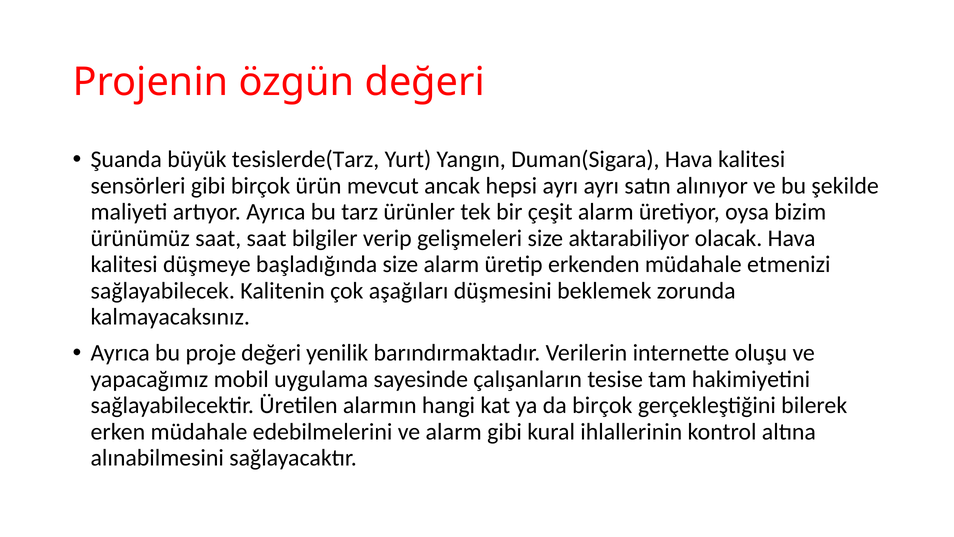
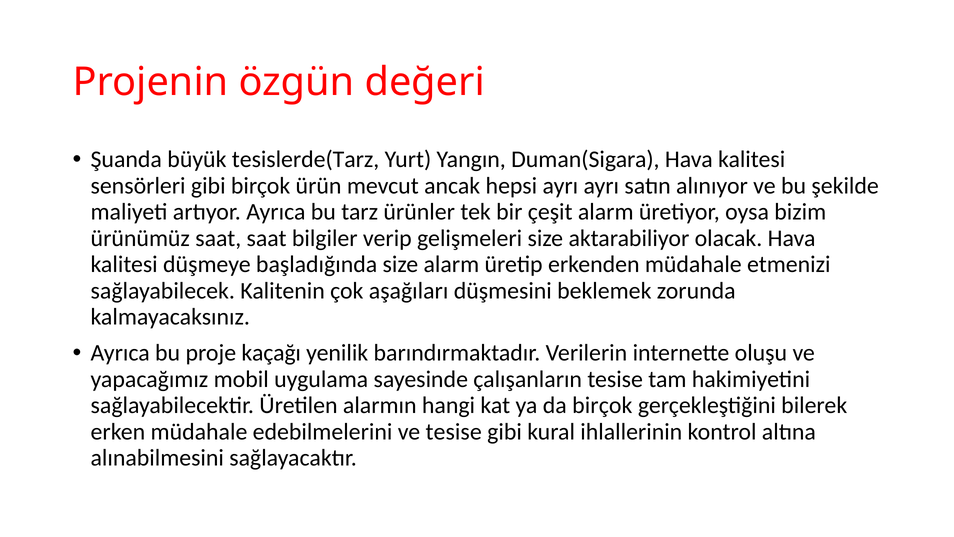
proje değeri: değeri -> kaçağı (271, 353)
ve alarm: alarm -> tesise (454, 431)
